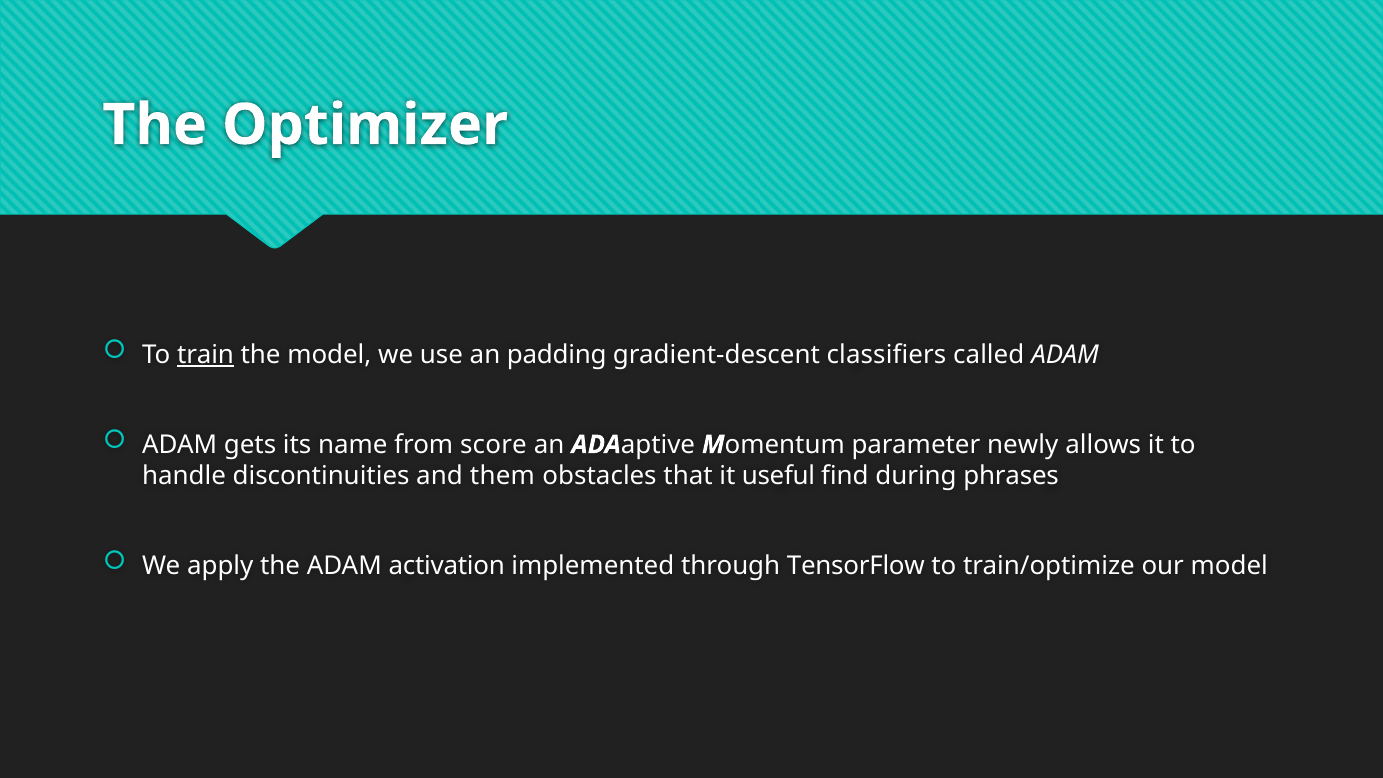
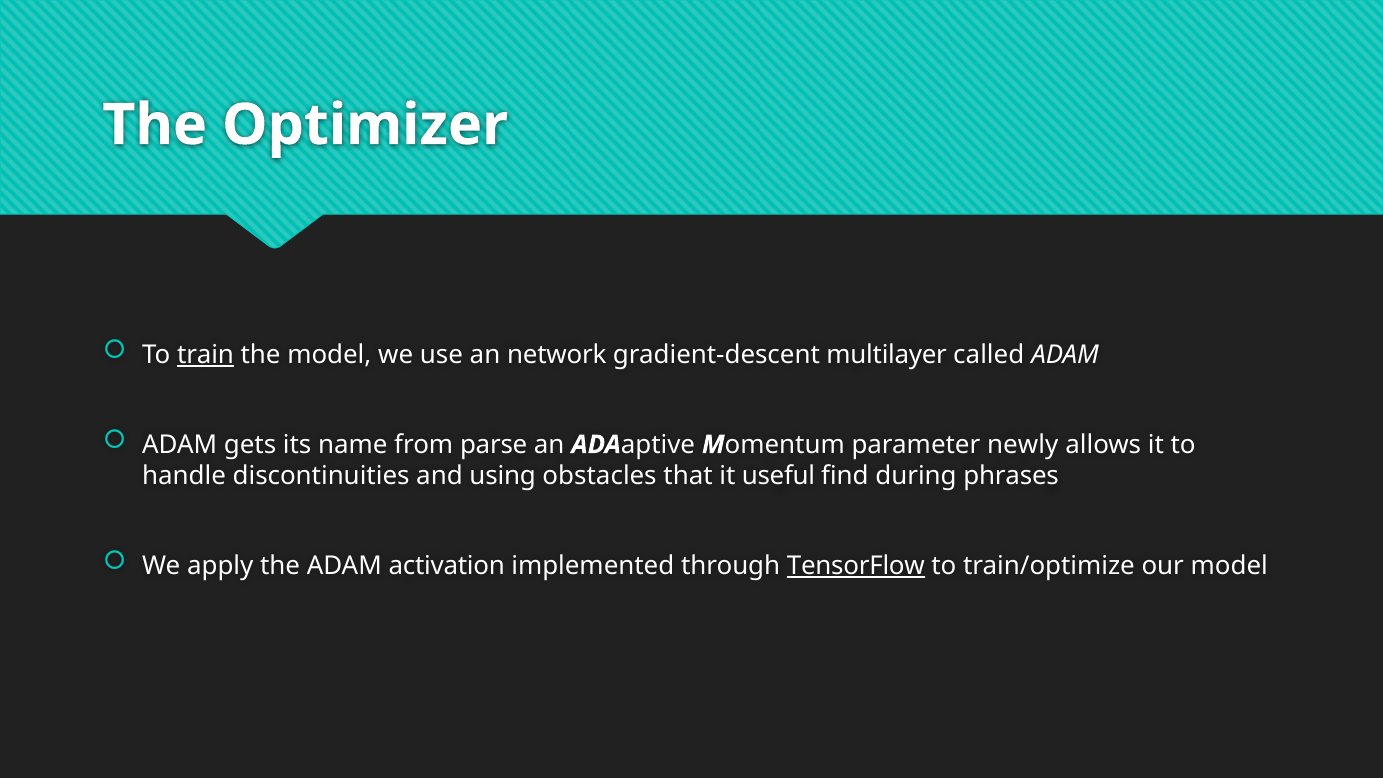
padding: padding -> network (557, 355)
classifiers: classifiers -> multilayer (887, 355)
score: score -> parse (494, 445)
them: them -> using (503, 476)
TensorFlow underline: none -> present (856, 566)
